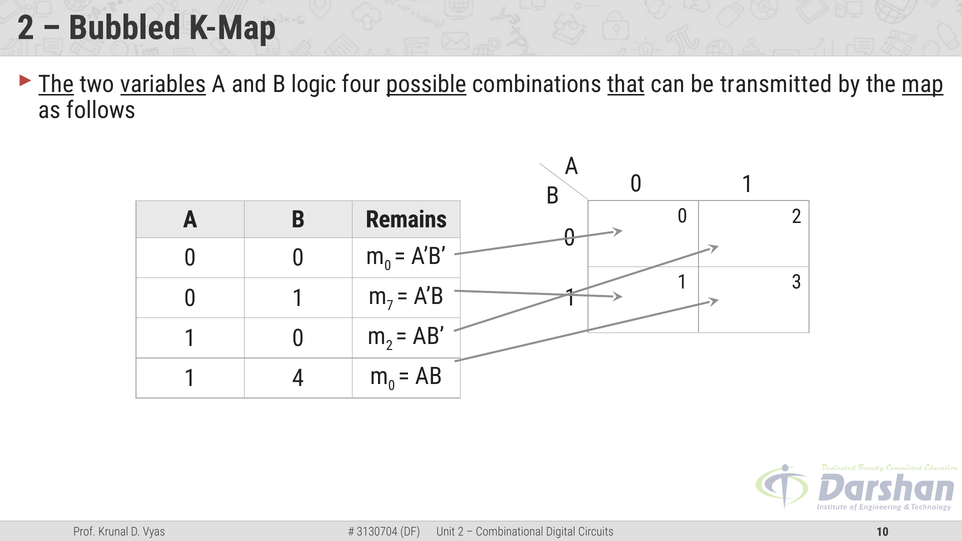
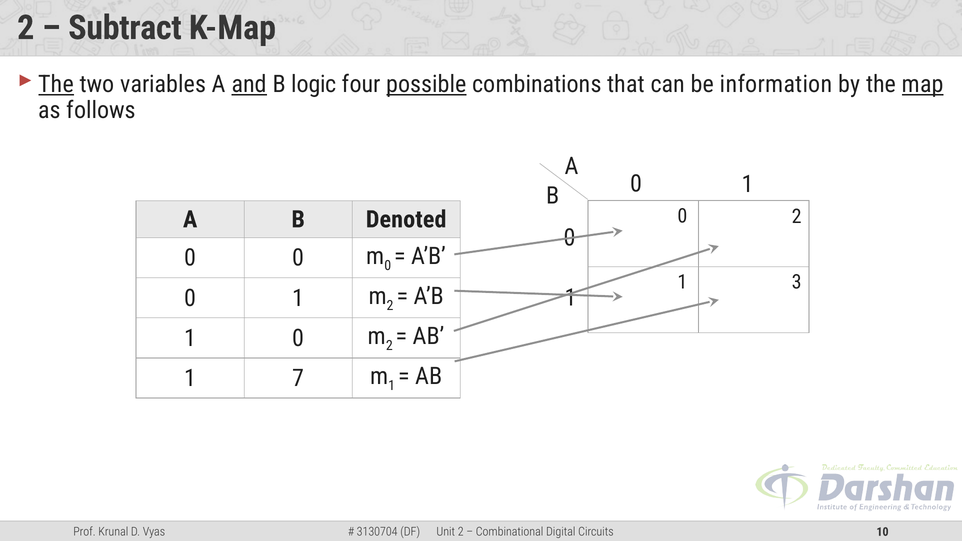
Bubbled: Bubbled -> Subtract (125, 28)
variables underline: present -> none (163, 85)
and underline: none -> present (249, 85)
that underline: present -> none (626, 85)
transmitted: transmitted -> information (776, 85)
Remains: Remains -> Denoted (406, 219)
7: 7 -> 2 (390, 306)
4: 4 -> 7 (298, 378)
0: 0 -> 1 (392, 386)
